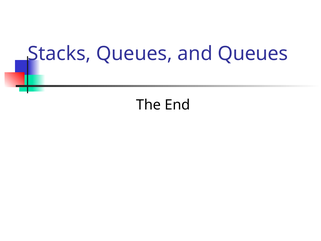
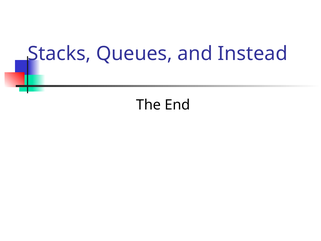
and Queues: Queues -> Instead (253, 54)
